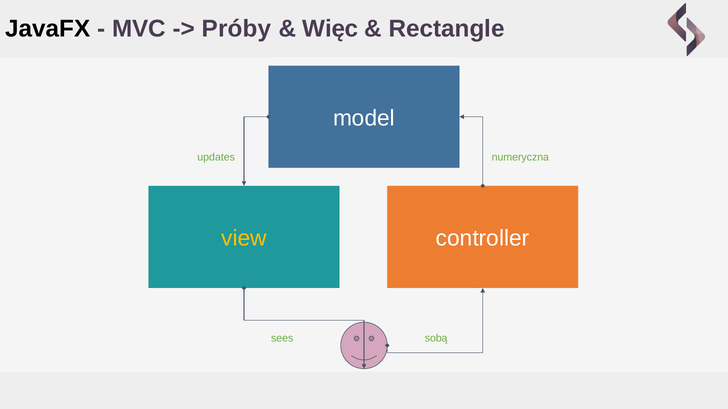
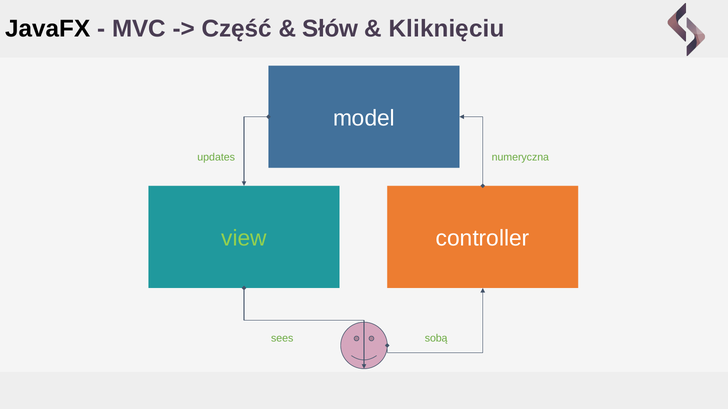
Próby: Próby -> Część (237, 29)
Więc: Więc -> Słów (330, 29)
Rectangle: Rectangle -> Kliknięciu (447, 29)
view colour: yellow -> light green (244, 239)
